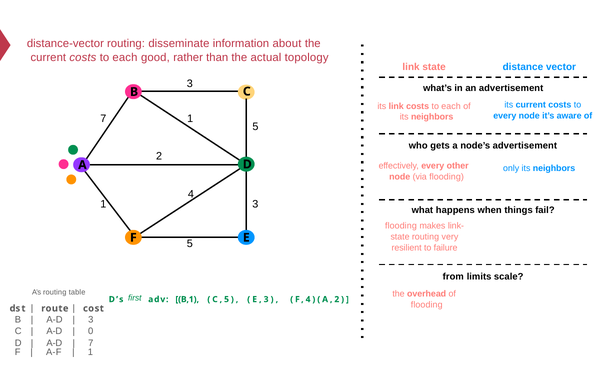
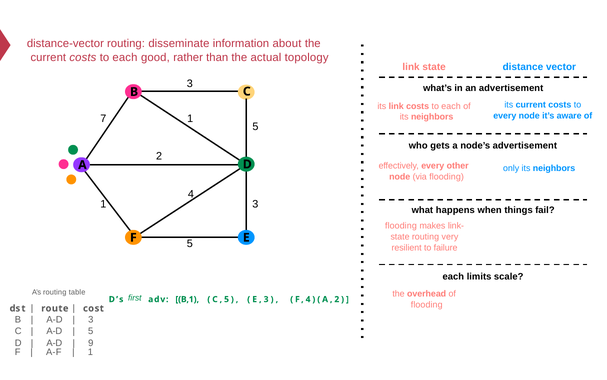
from: from -> each (453, 276)
0: 0 -> 5 (91, 330)
7: 7 -> 9 (91, 342)
